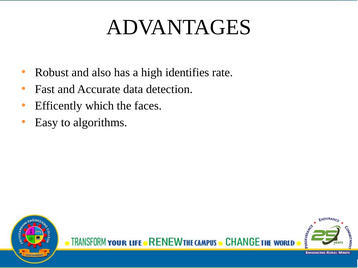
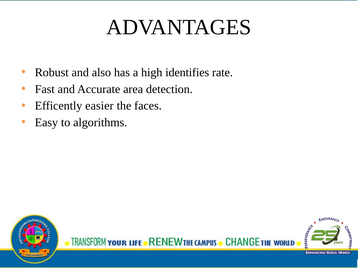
data: data -> area (133, 89)
which: which -> easier (99, 106)
